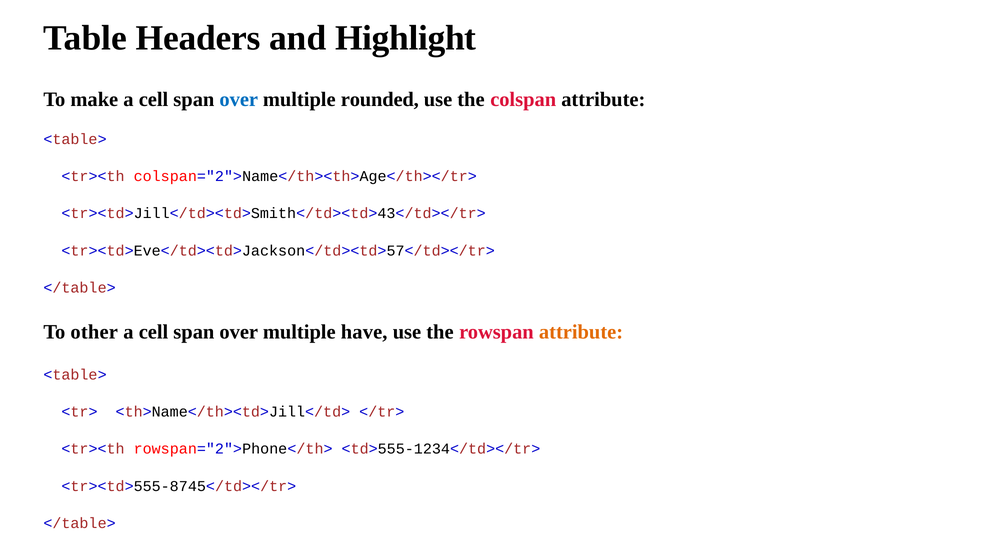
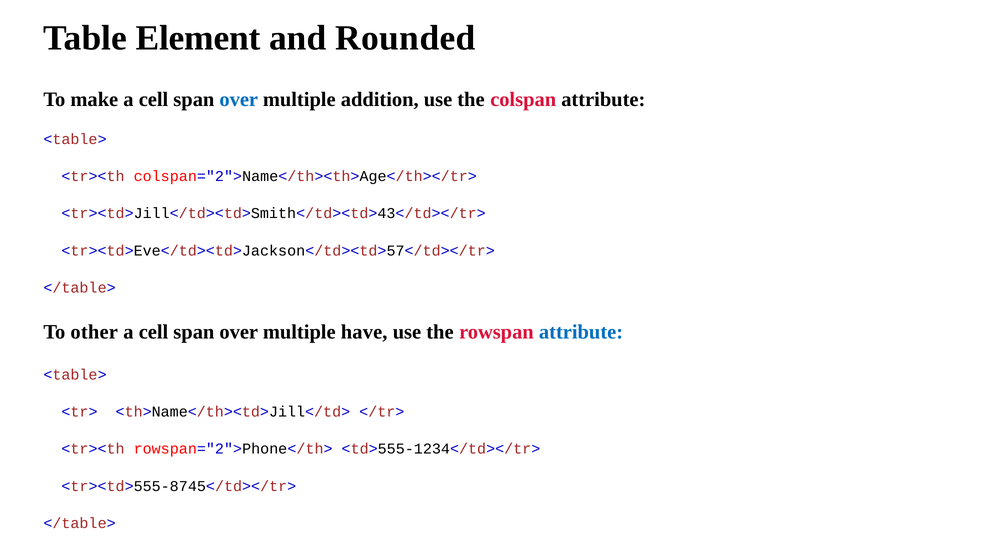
Headers: Headers -> Element (198, 38)
Highlight: Highlight -> Rounded (405, 38)
rounded: rounded -> addition (380, 100)
attribute colour: orange -> blue (581, 332)
